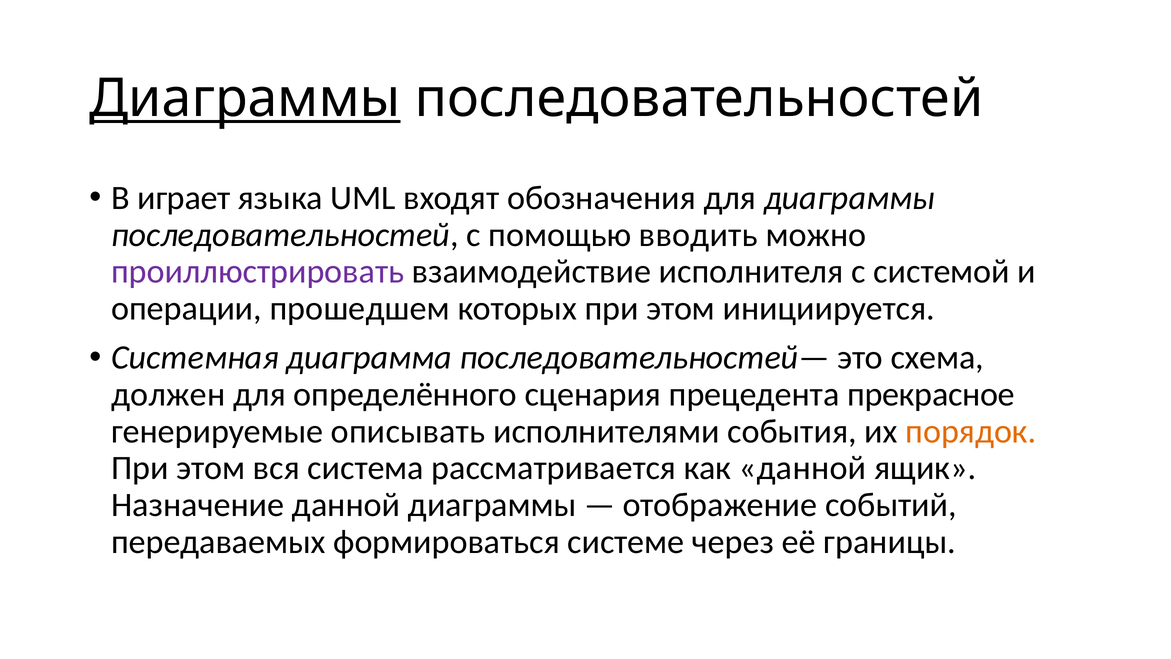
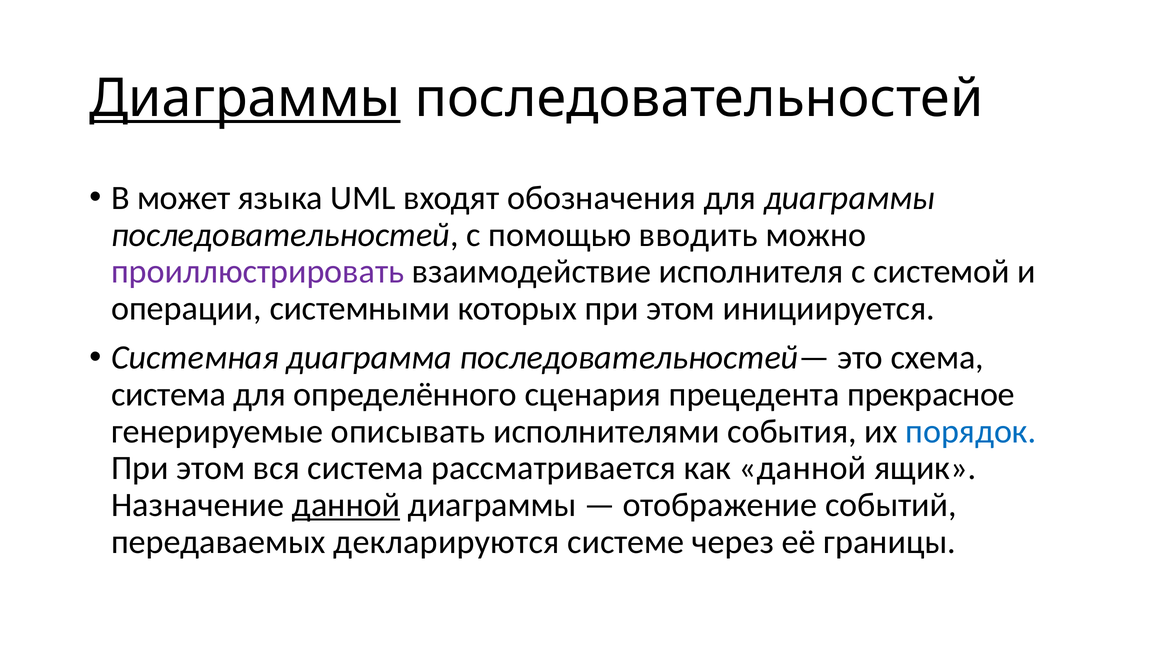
играет: играет -> может (184, 198)
прошедшем: прошедшем -> системными (360, 308)
должен: должен -> система (169, 394)
порядок colour: orange -> blue (971, 431)
данной underline: none -> present (346, 505)
формироваться: формироваться -> декларируются (446, 542)
